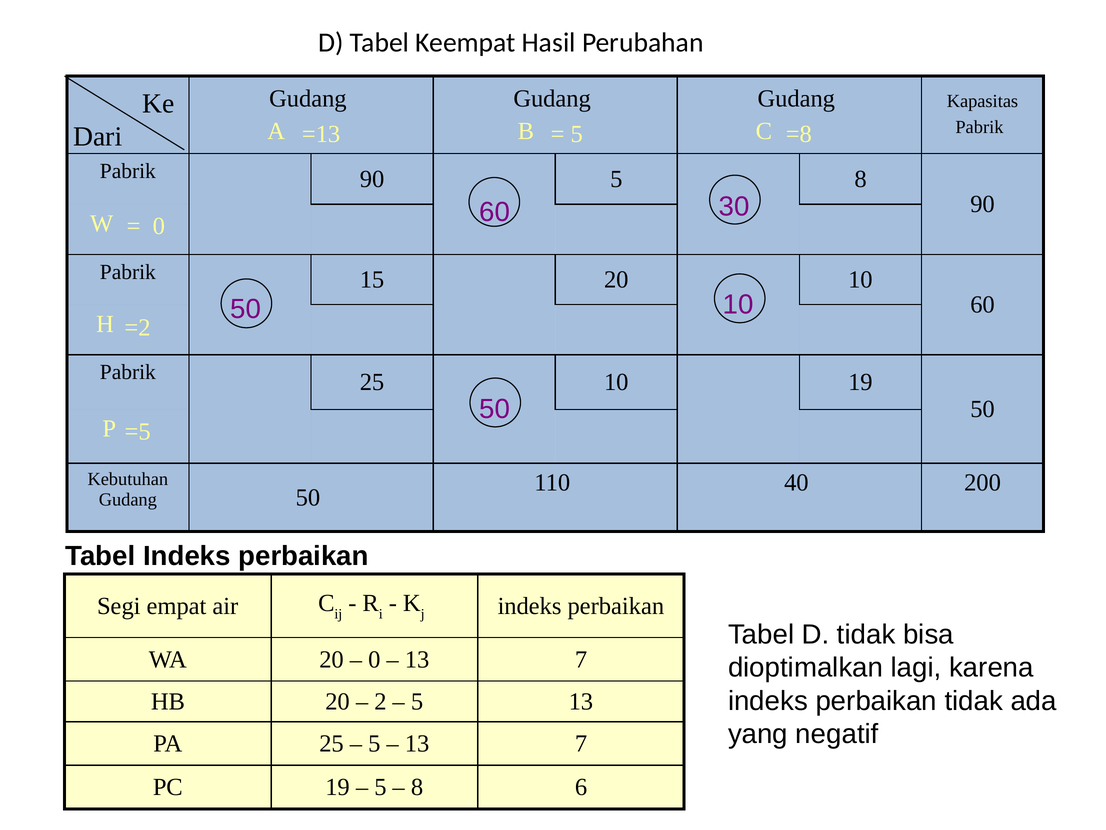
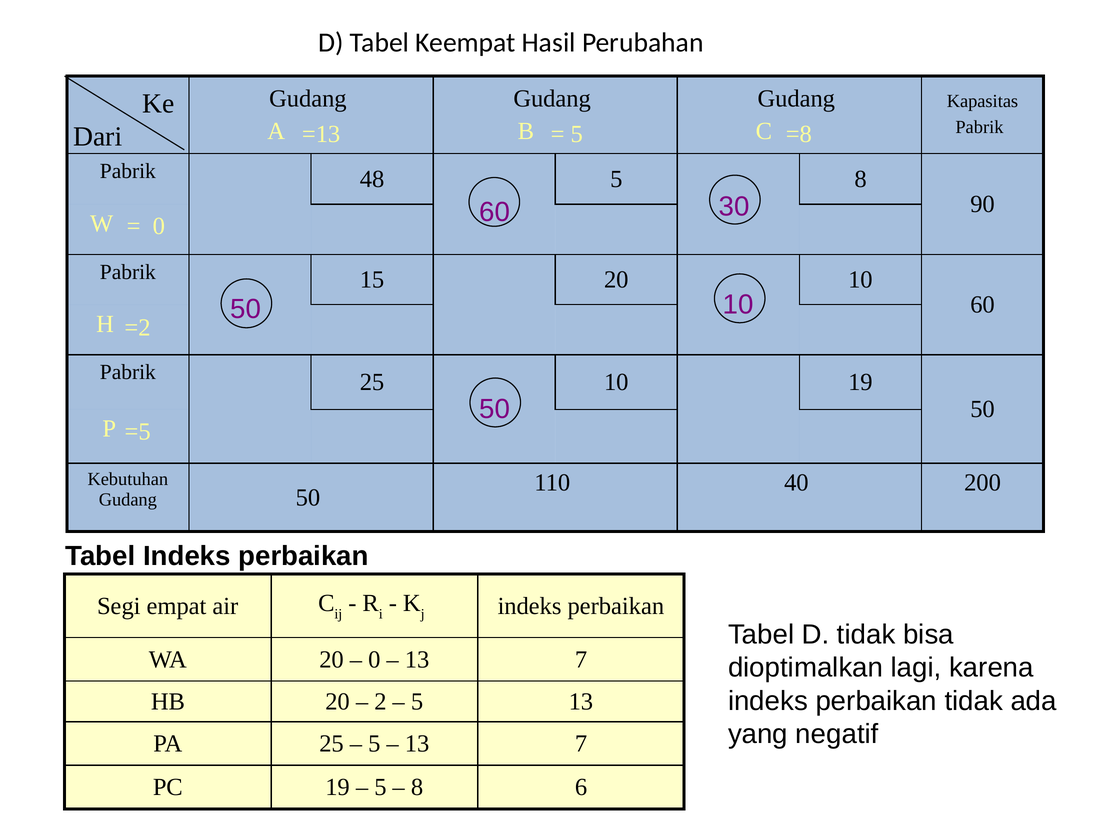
Pabrik 90: 90 -> 48 (372, 179)
